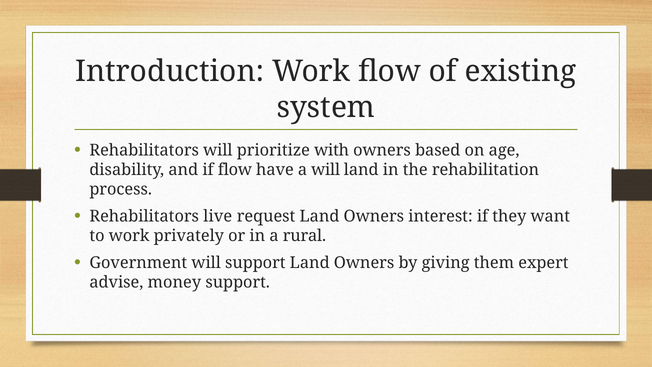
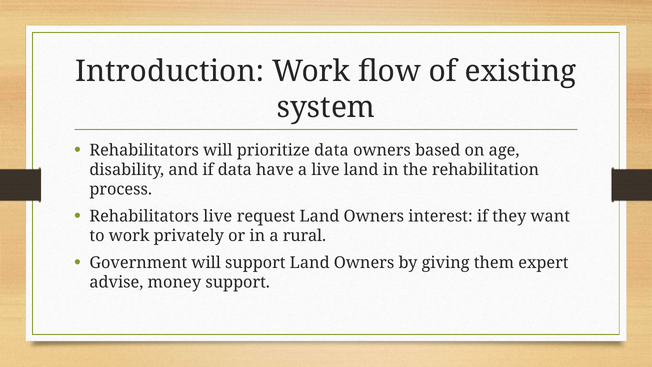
prioritize with: with -> data (331, 150)
if flow: flow -> data (235, 170)
a will: will -> live (326, 170)
